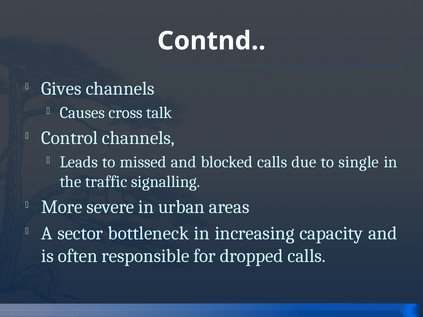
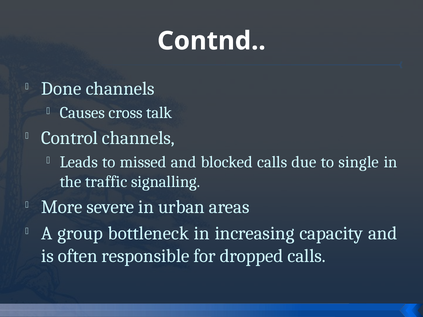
Gives: Gives -> Done (61, 89)
sector: sector -> group (80, 233)
